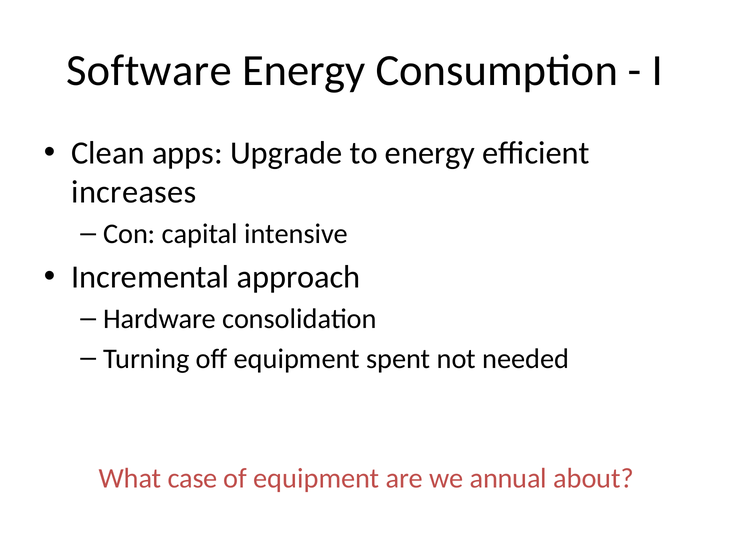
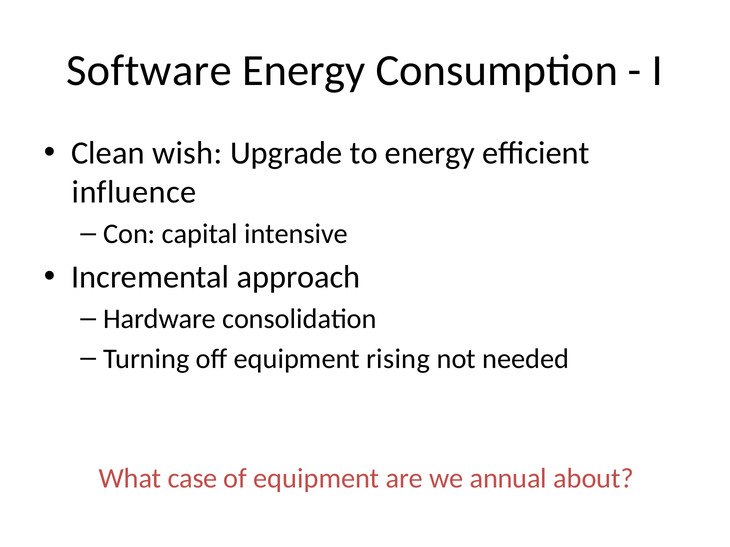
apps: apps -> wish (187, 153)
increases: increases -> influence (134, 192)
spent: spent -> rising (398, 359)
